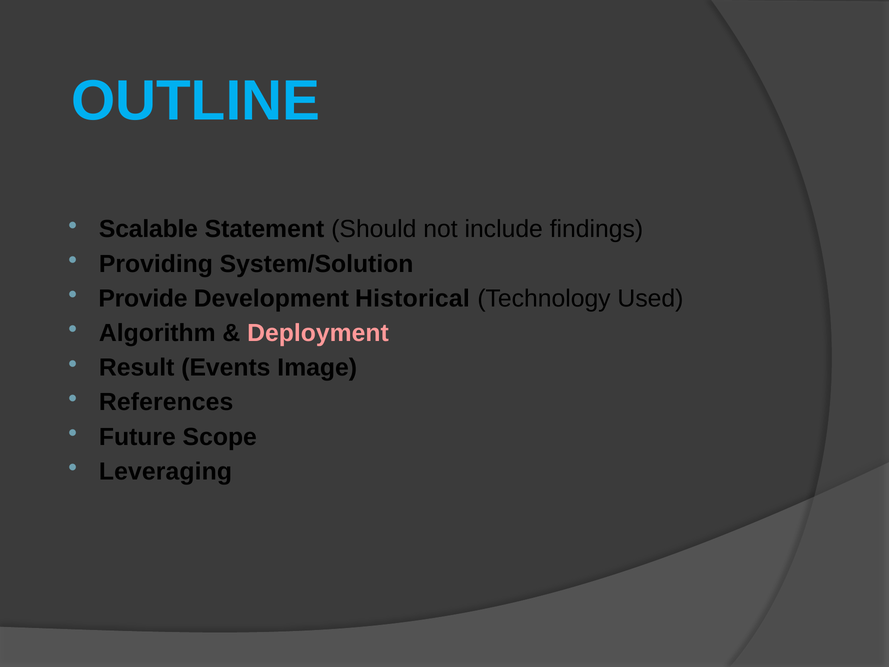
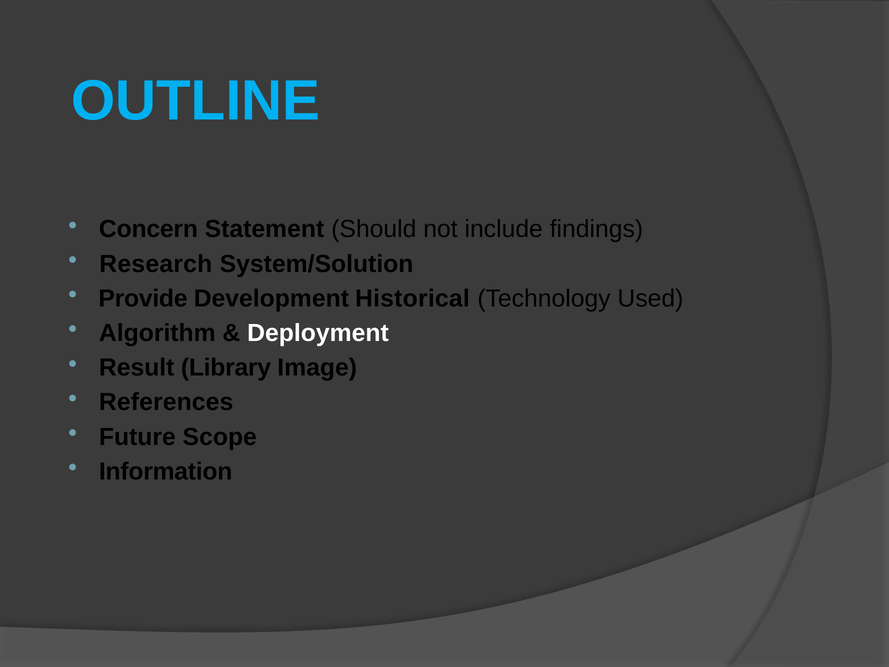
Scalable: Scalable -> Concern (148, 229)
Providing: Providing -> Research (156, 264)
Deployment colour: pink -> white (318, 333)
Events: Events -> Library (226, 368)
Leveraging: Leveraging -> Information (166, 471)
